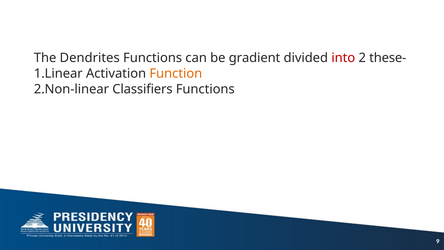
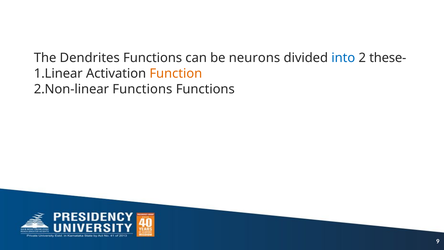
gradient: gradient -> neurons (254, 58)
into colour: red -> blue (343, 58)
Classifiers: Classifiers -> Functions (142, 89)
